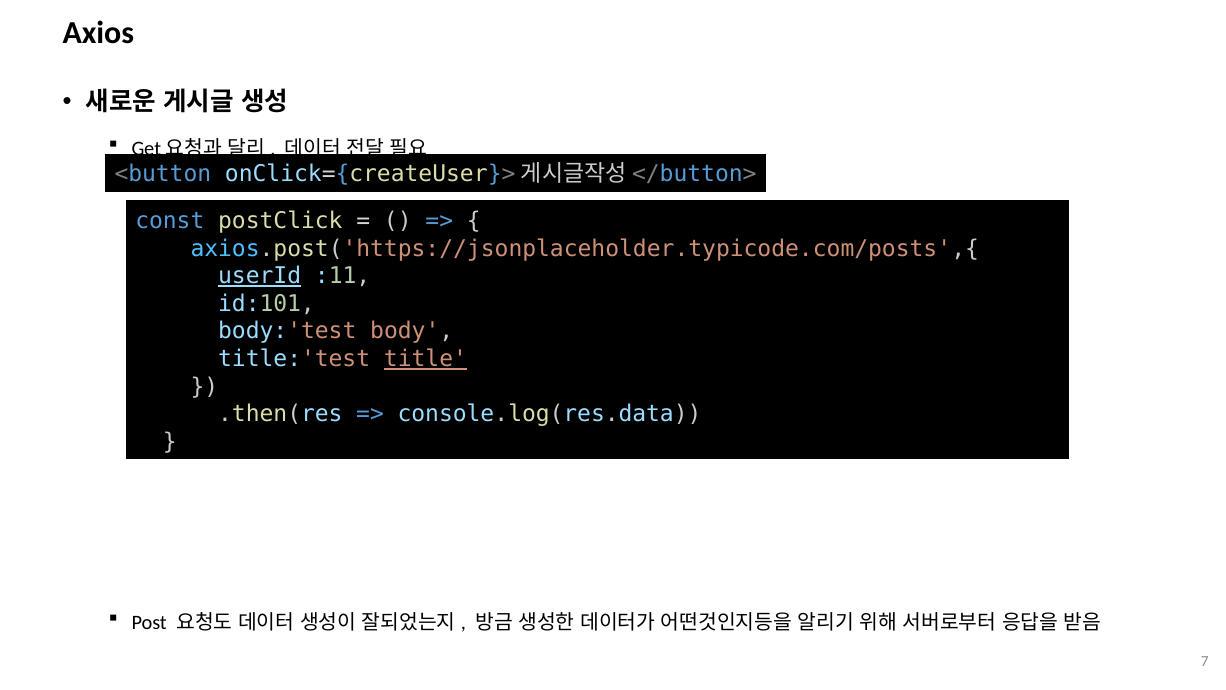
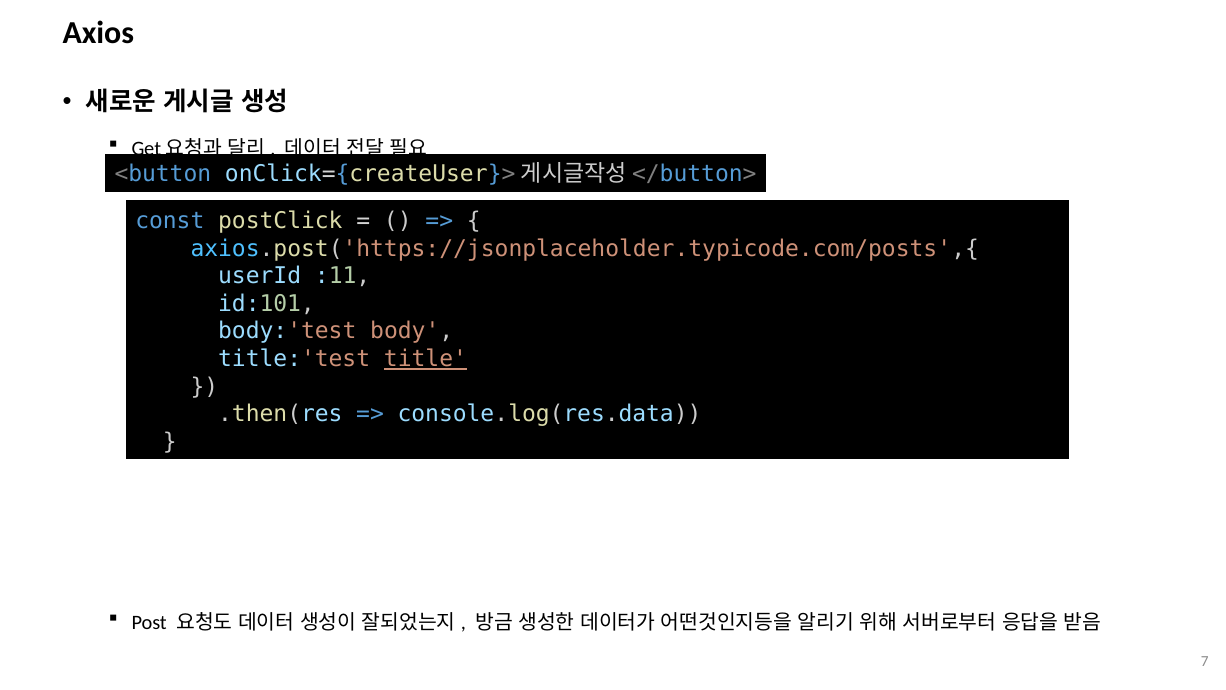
userId underline: present -> none (260, 276)
